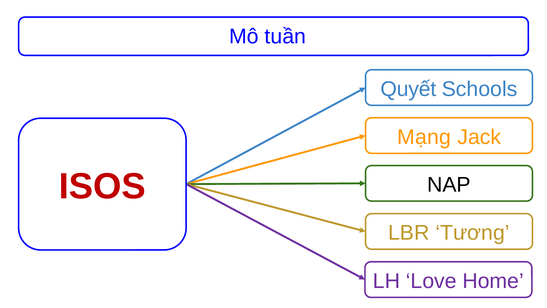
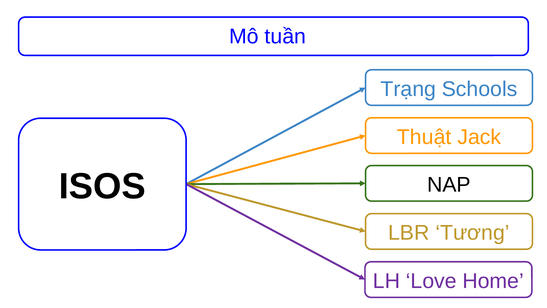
Quyết: Quyết -> Trạng (408, 89)
Mạng: Mạng -> Thuật (424, 137)
ISOS colour: red -> black (102, 186)
